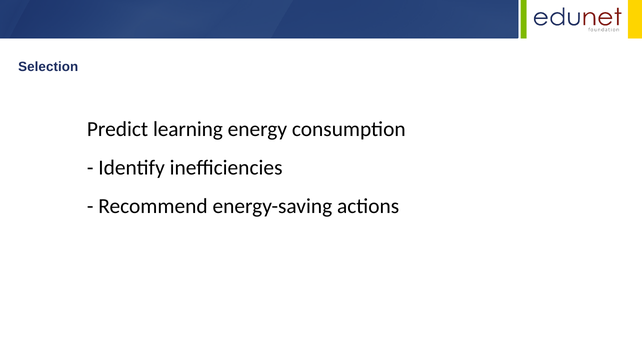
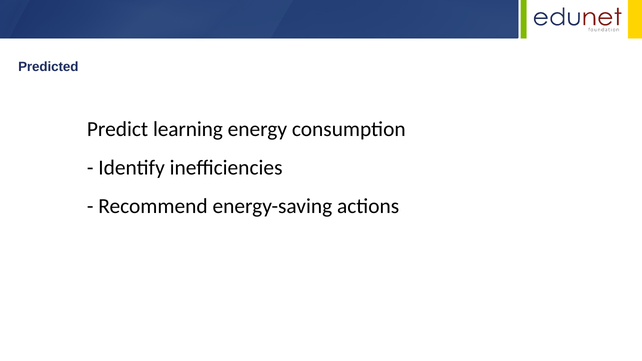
Selection: Selection -> Predicted (48, 67)
